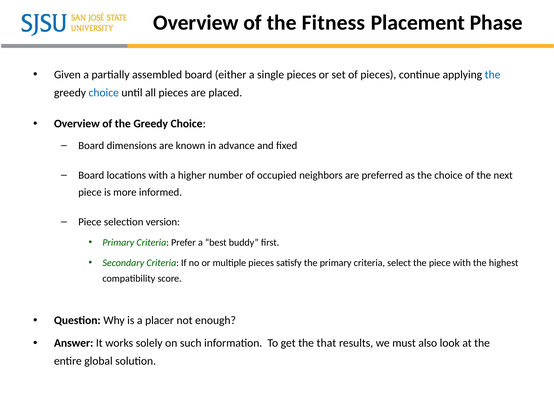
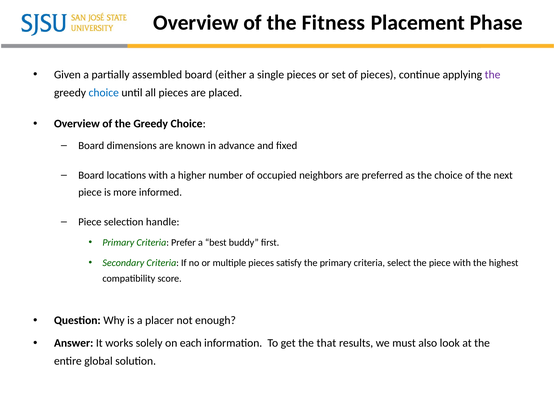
the colour: blue -> purple (493, 75)
version: version -> handle (163, 222)
such: such -> each (191, 343)
